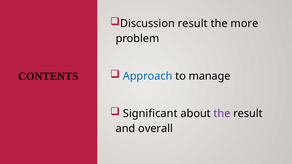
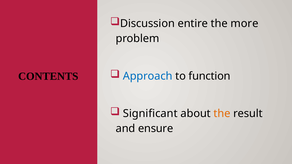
Discussion result: result -> entire (193, 24)
manage: manage -> function (210, 76)
the colour: purple -> orange (222, 114)
overall: overall -> ensure (156, 129)
